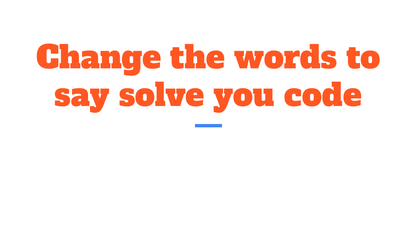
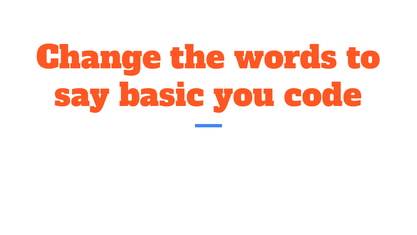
solve: solve -> basic (161, 96)
